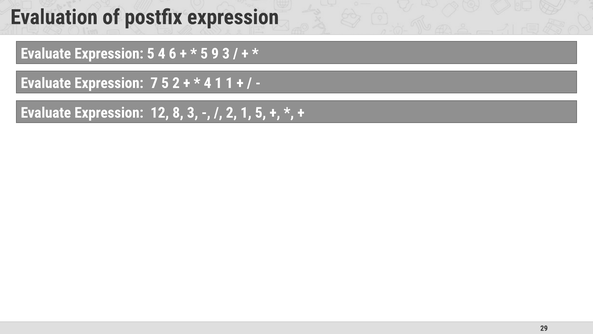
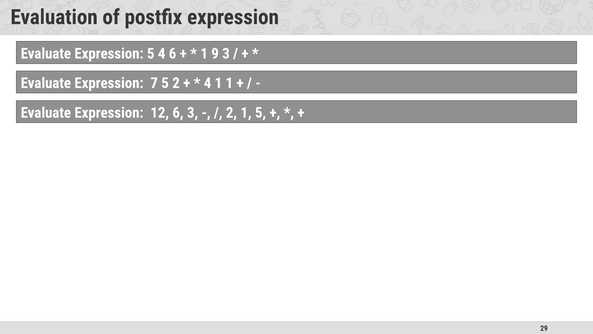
5: 5 -> 1 (204, 54)
12 8: 8 -> 6 (178, 113)
